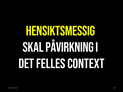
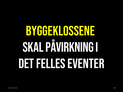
HENSIKTSMESSIG: HENSIKTSMESSIG -> BYGGEKLOSSENE (60, 31)
CONTEXT: CONTEXT -> EVENTER (86, 64)
